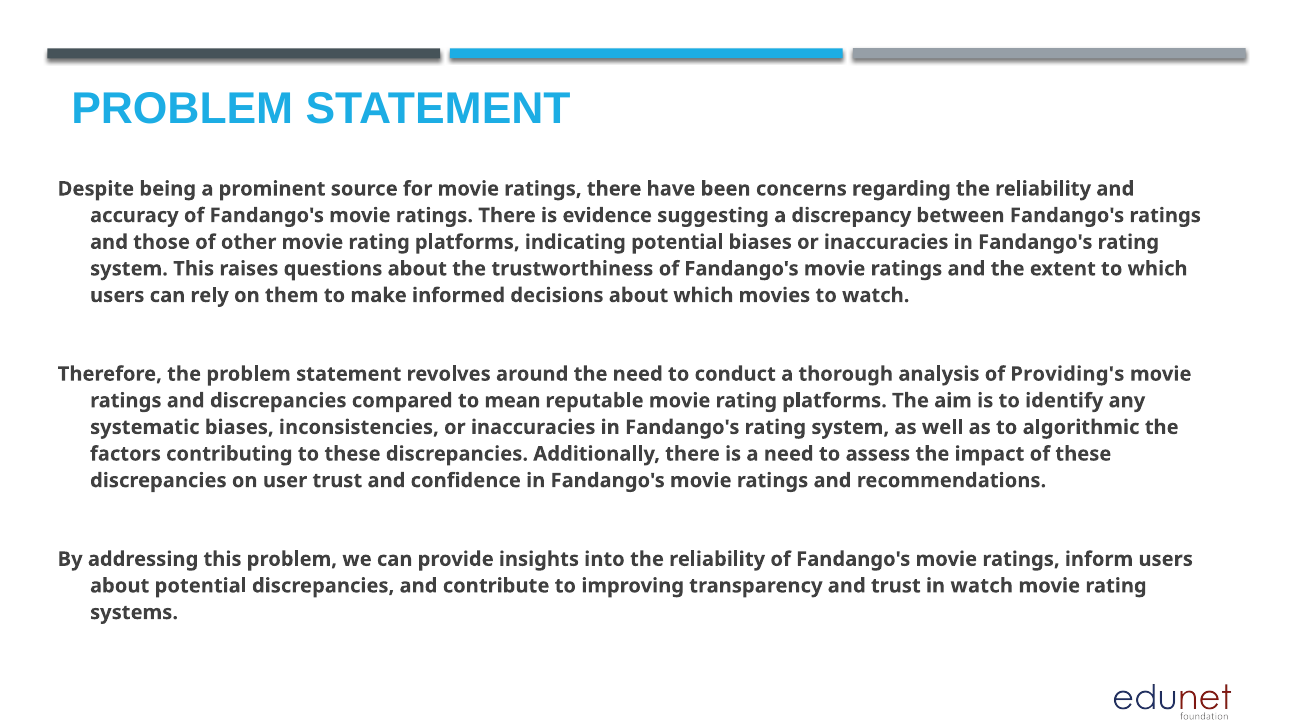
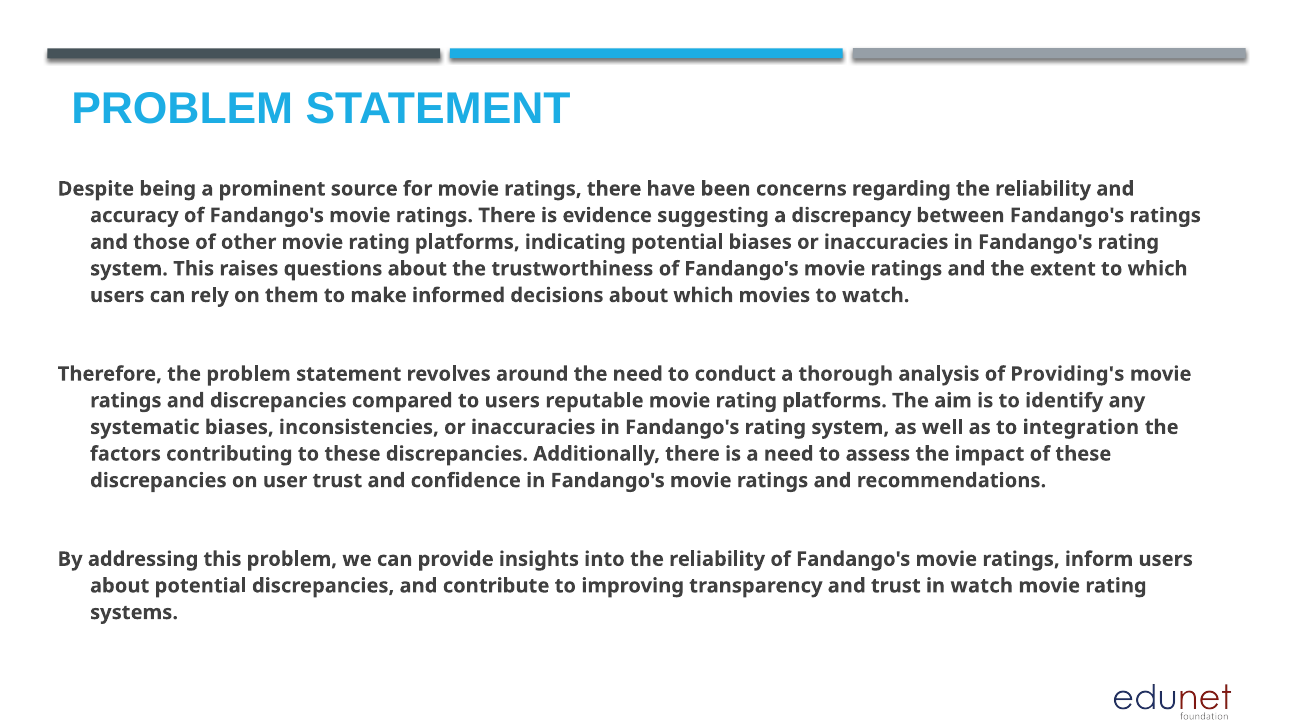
to mean: mean -> users (512, 401)
algorithmic: algorithmic -> integration (1081, 427)
